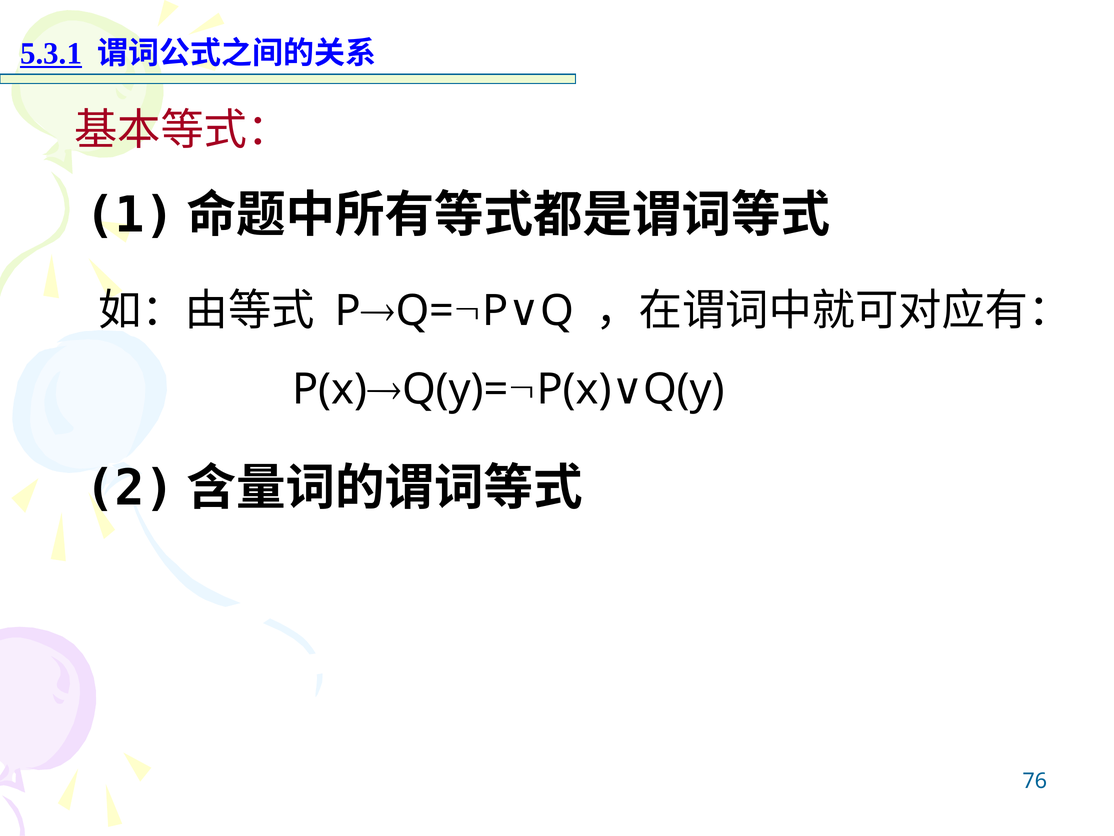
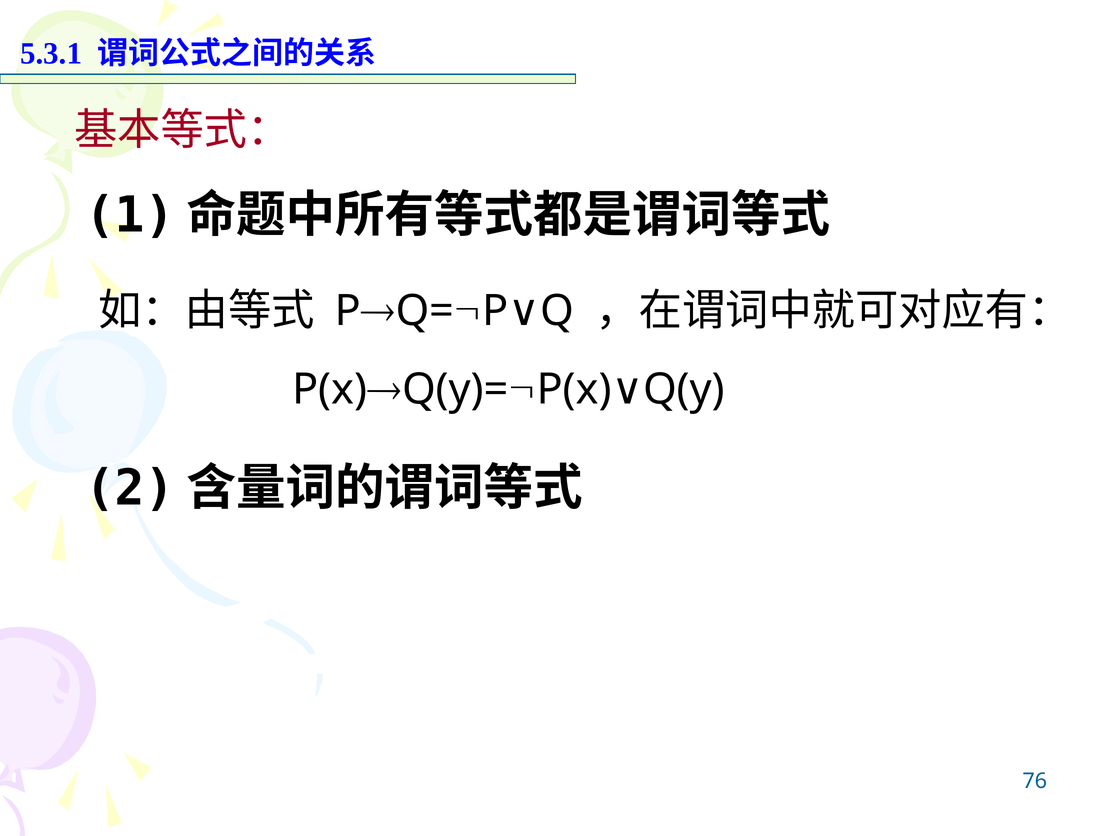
5.3.1 underline: present -> none (51, 54)
